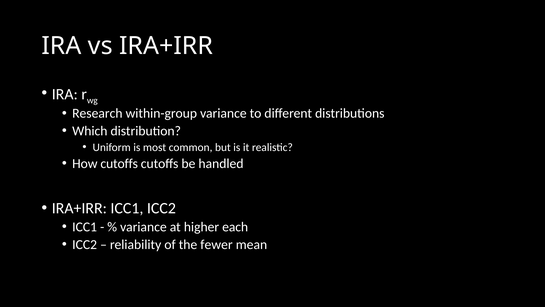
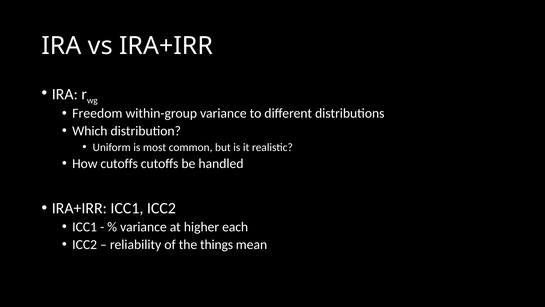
Research: Research -> Freedom (97, 113)
fewer: fewer -> things (217, 244)
